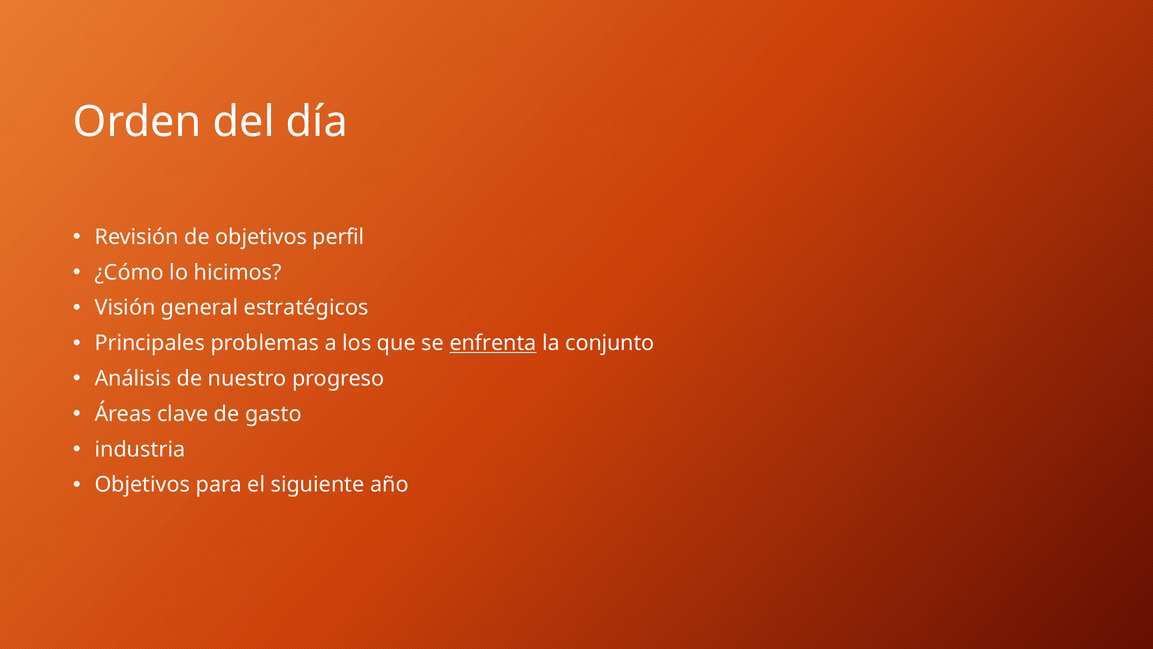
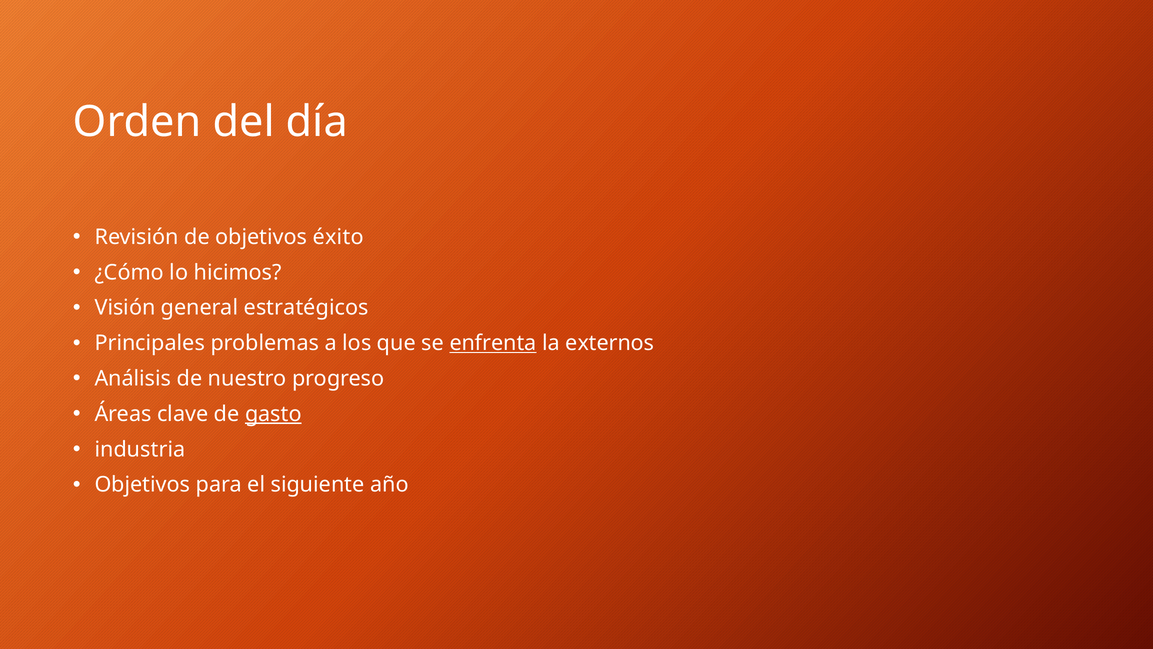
perfil: perfil -> éxito (338, 237)
conjunto: conjunto -> externos (610, 343)
gasto underline: none -> present (273, 414)
